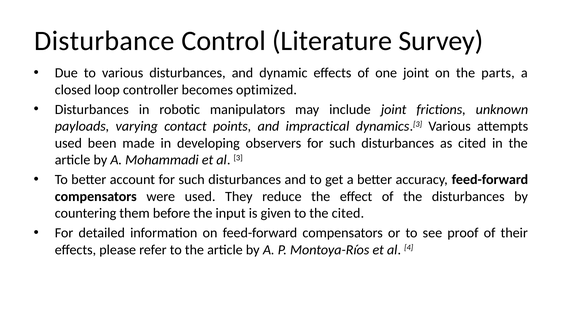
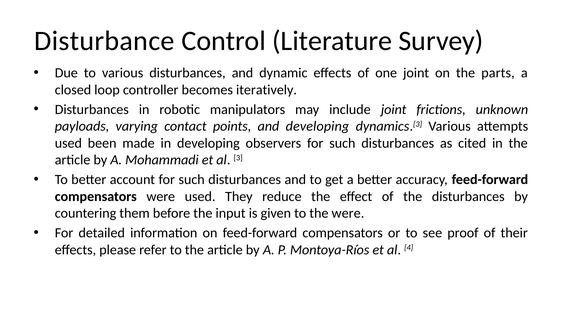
optimized: optimized -> iteratively (267, 90)
and impractical: impractical -> developing (317, 126)
the cited: cited -> were (348, 213)
